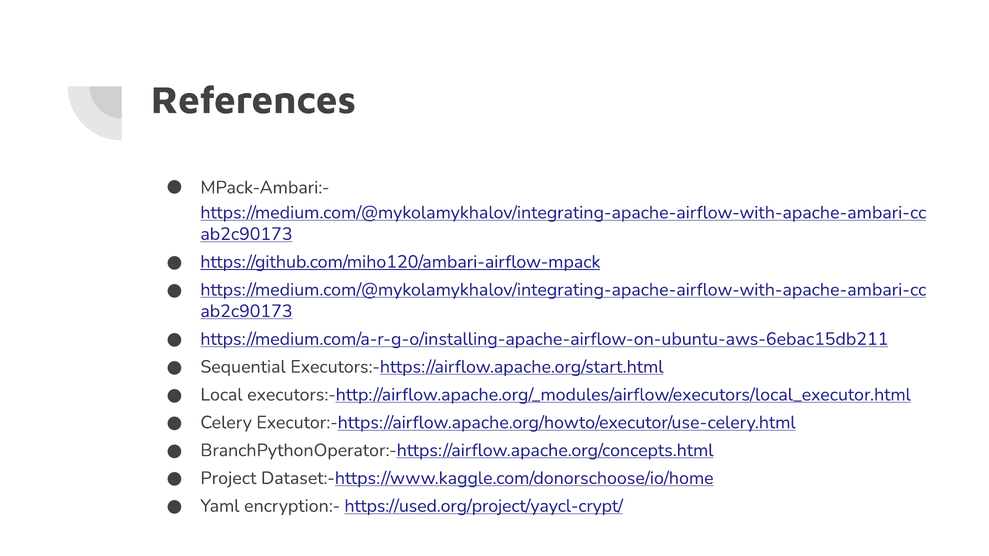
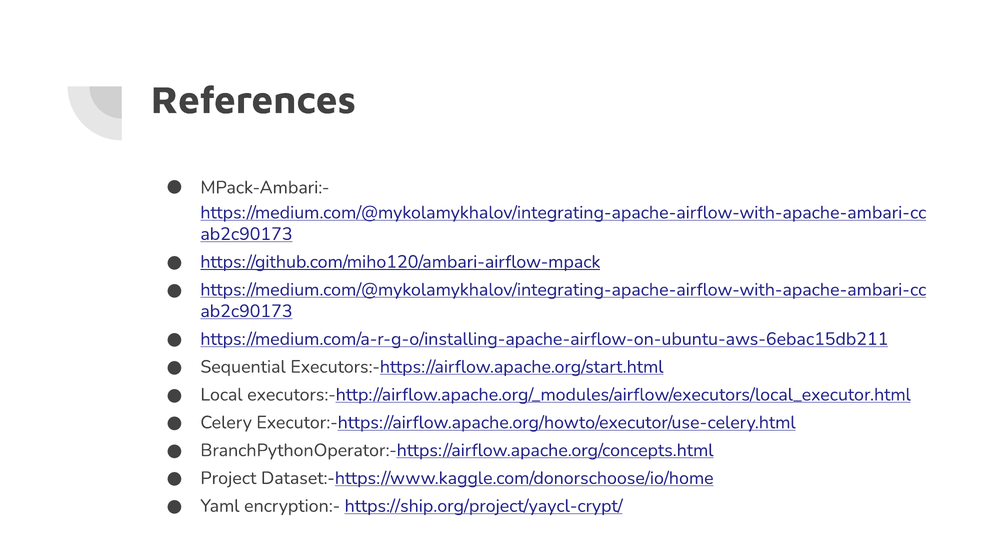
https://used.org/project/yaycl-crypt/: https://used.org/project/yaycl-crypt/ -> https://ship.org/project/yaycl-crypt/ (484, 506)
